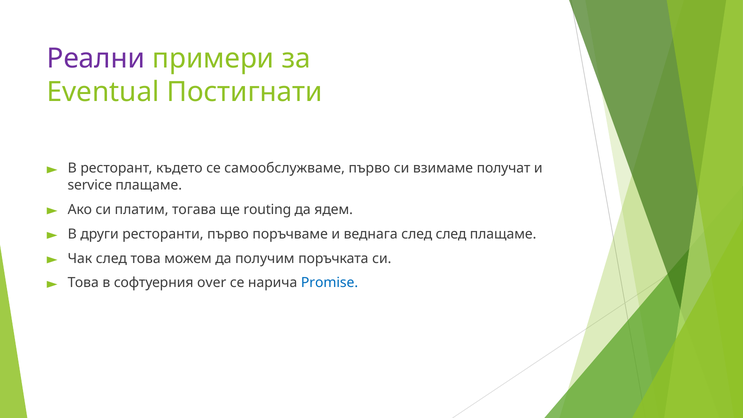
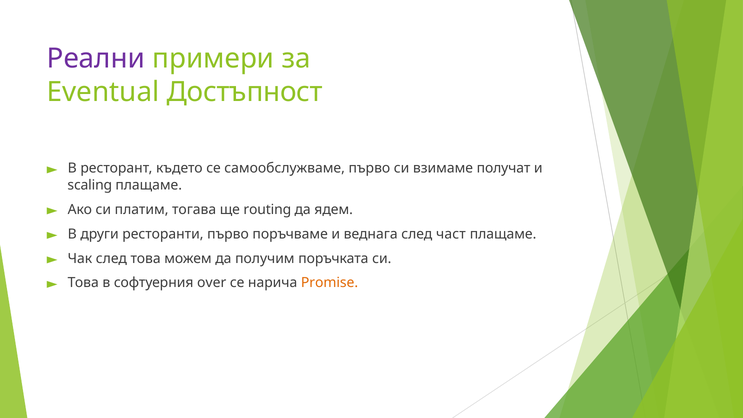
Постигнати: Постигнати -> Достъпност (245, 92)
service: service -> scaling (90, 185)
след след: след -> част (451, 234)
Promise colour: blue -> orange (330, 283)
